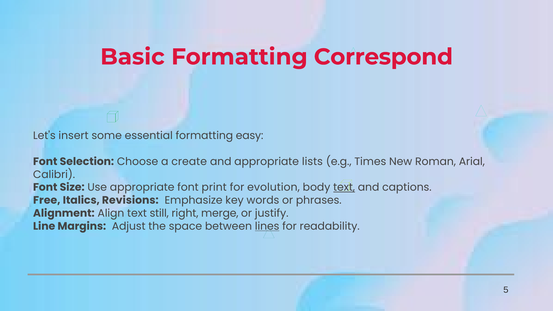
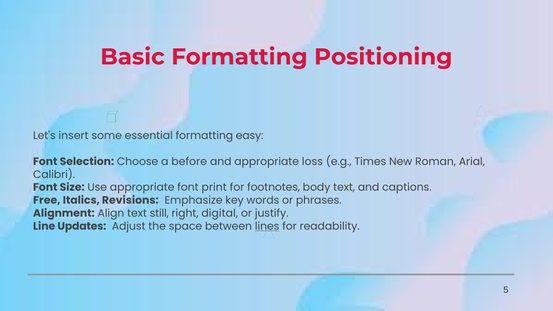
Correspond: Correspond -> Positioning (383, 57)
create: create -> before (189, 162)
lists: lists -> loss (312, 162)
evolution: evolution -> footnotes (274, 187)
text underline: present -> none (344, 187)
merge: merge -> digital (220, 213)
Margins: Margins -> Updates (82, 226)
